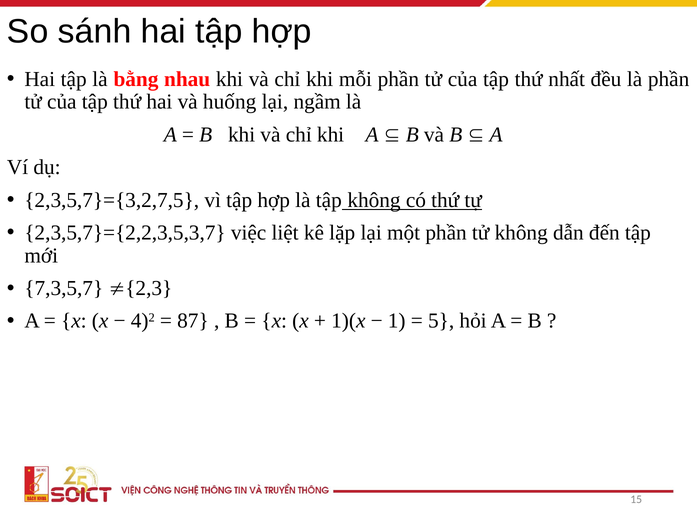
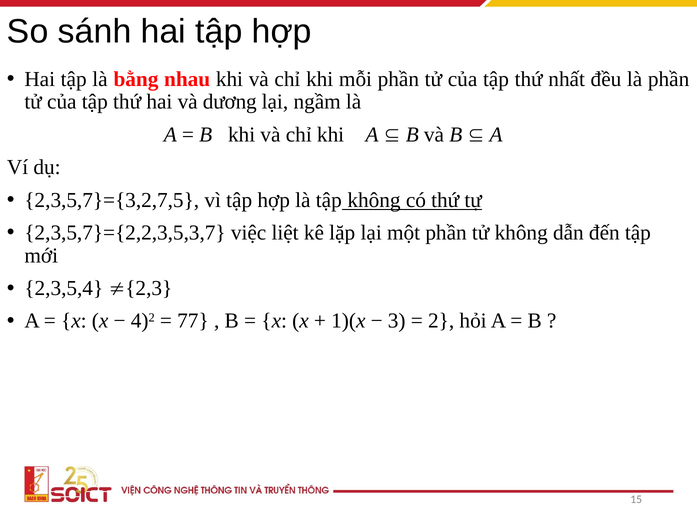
huống: huống -> dương (230, 102)
7,3,5,7: 7,3,5,7 -> 2,3,5,4 (64, 288)
87: 87 -> 77 (193, 321)
1: 1 -> 3 (397, 321)
5: 5 -> 2 (441, 321)
